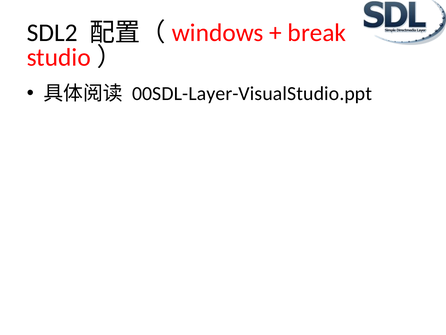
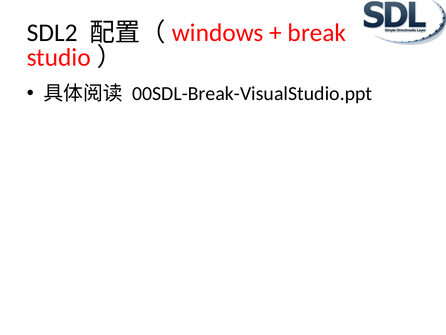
00SDL-Layer-VisualStudio.ppt: 00SDL-Layer-VisualStudio.ppt -> 00SDL-Break-VisualStudio.ppt (252, 94)
